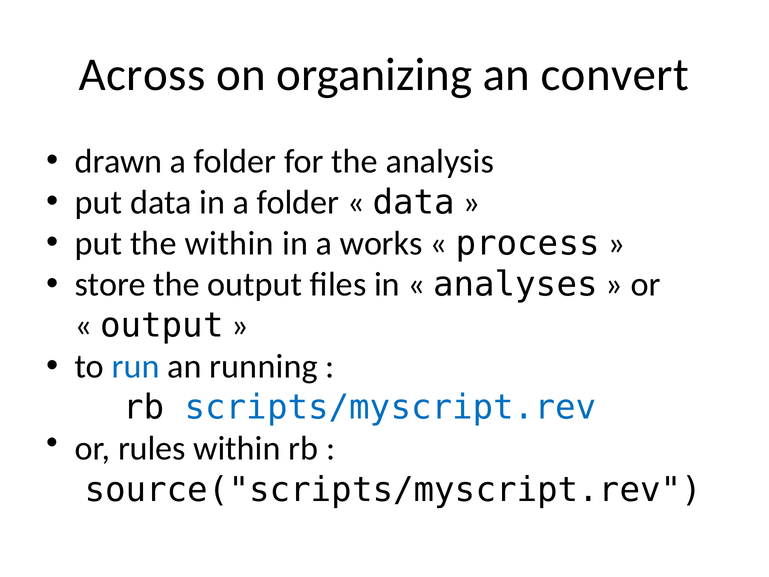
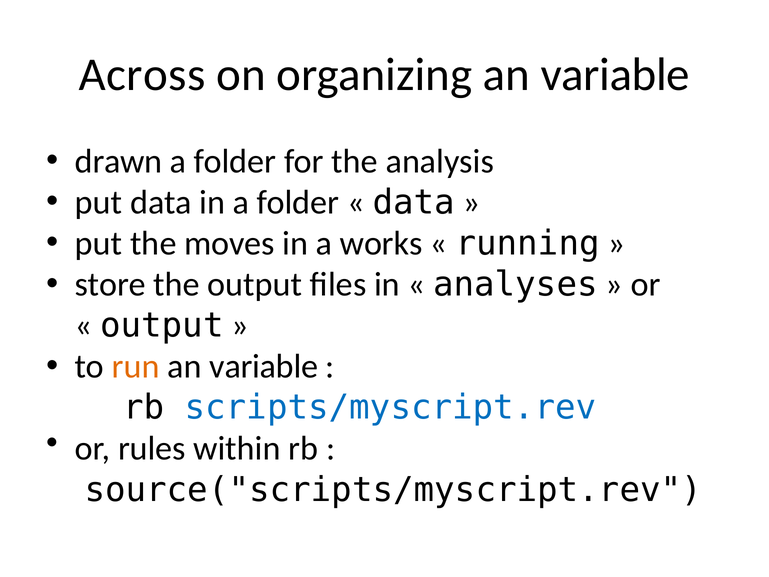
organizing an convert: convert -> variable (615, 74)
the within: within -> moves (229, 243)
process: process -> running (528, 243)
run colour: blue -> orange (136, 366)
running: running -> variable (264, 366)
